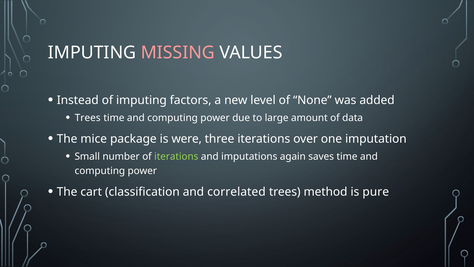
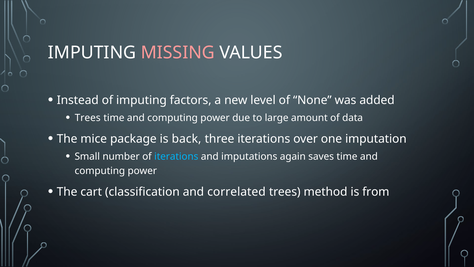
were: were -> back (187, 139)
iterations colour: light green -> light blue (176, 156)
pure: pure -> from (376, 192)
